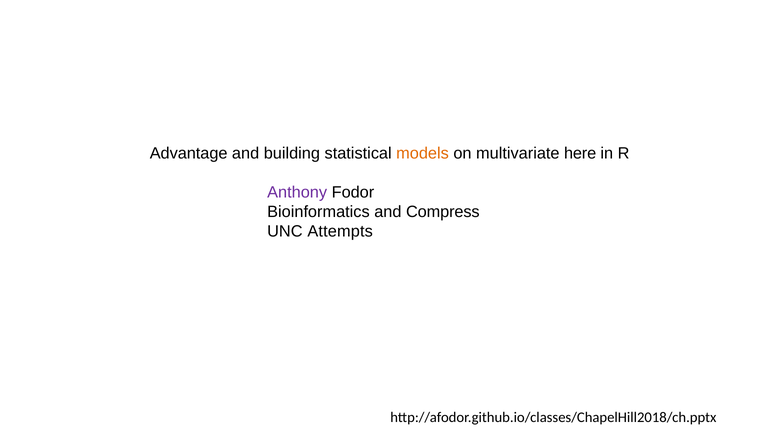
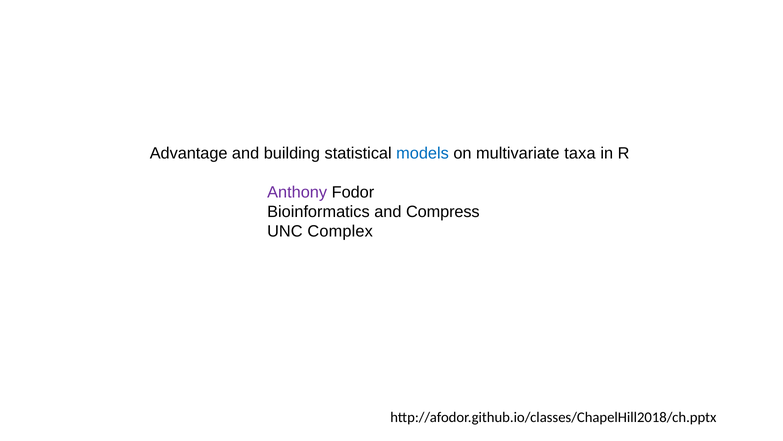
models colour: orange -> blue (423, 153)
here: here -> taxa (580, 153)
Attempts: Attempts -> Complex (340, 231)
